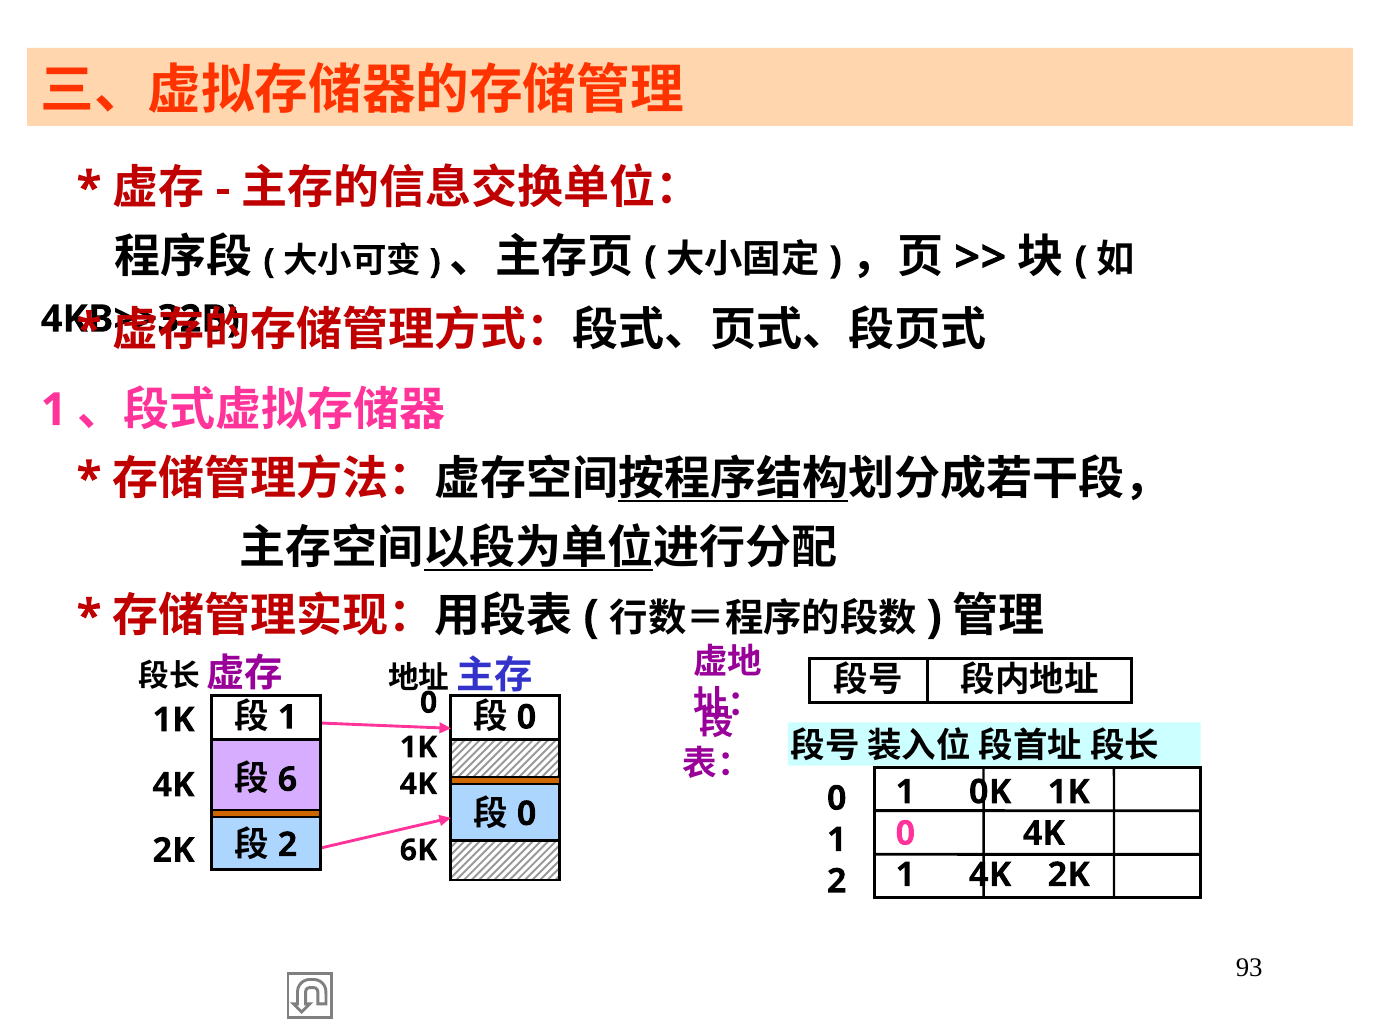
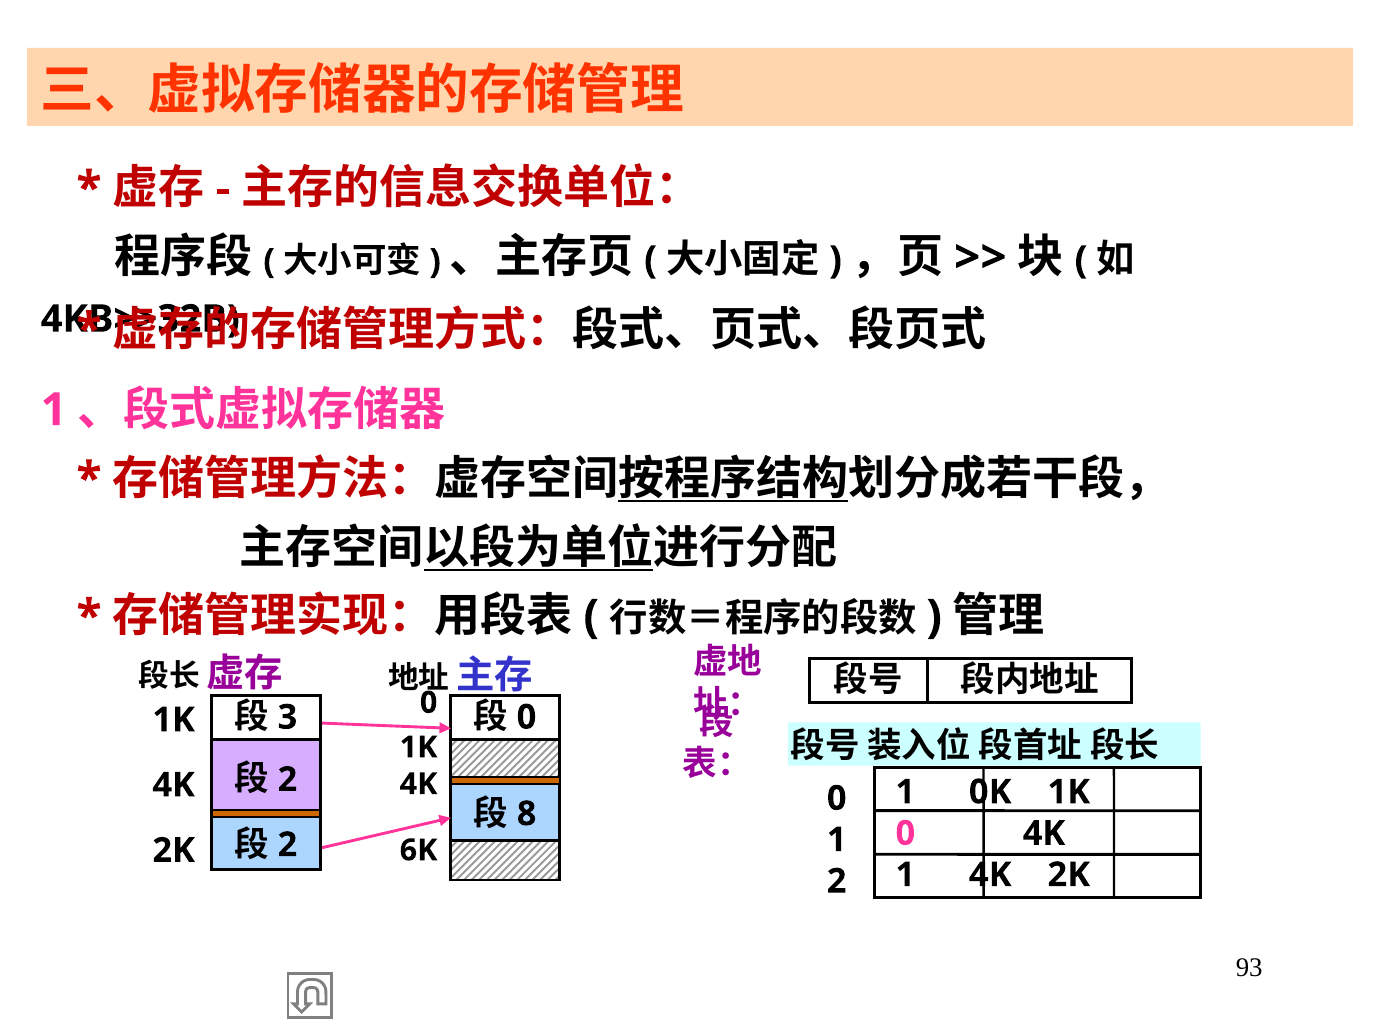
1: 1 -> 3 (287, 717)
6: 6 -> 2 (287, 780)
0: 0 -> 8 (527, 814)
